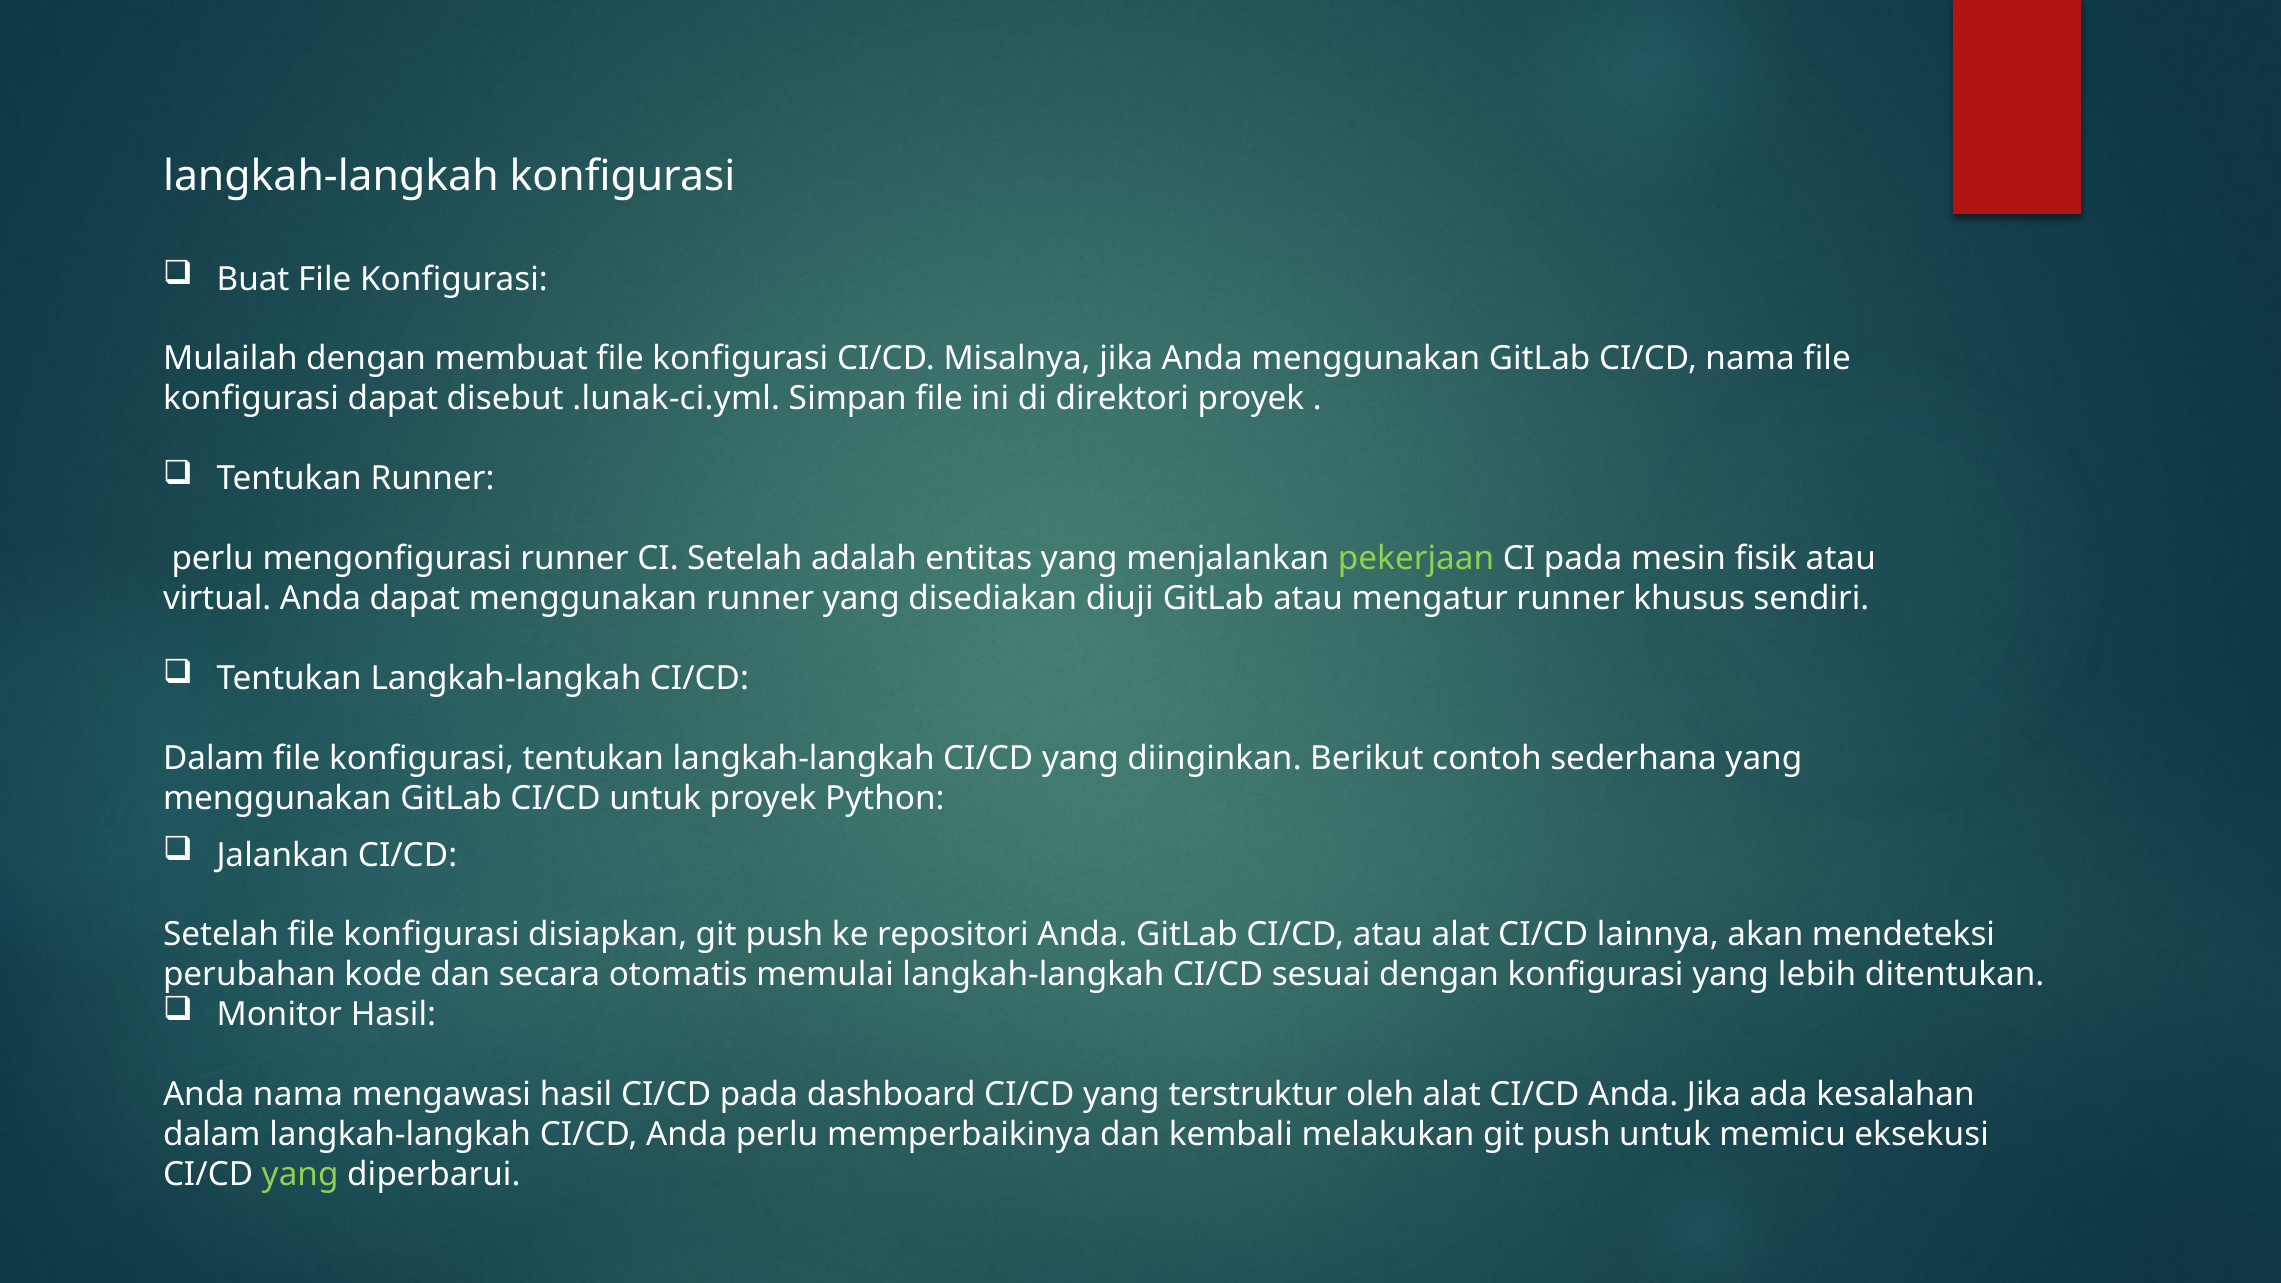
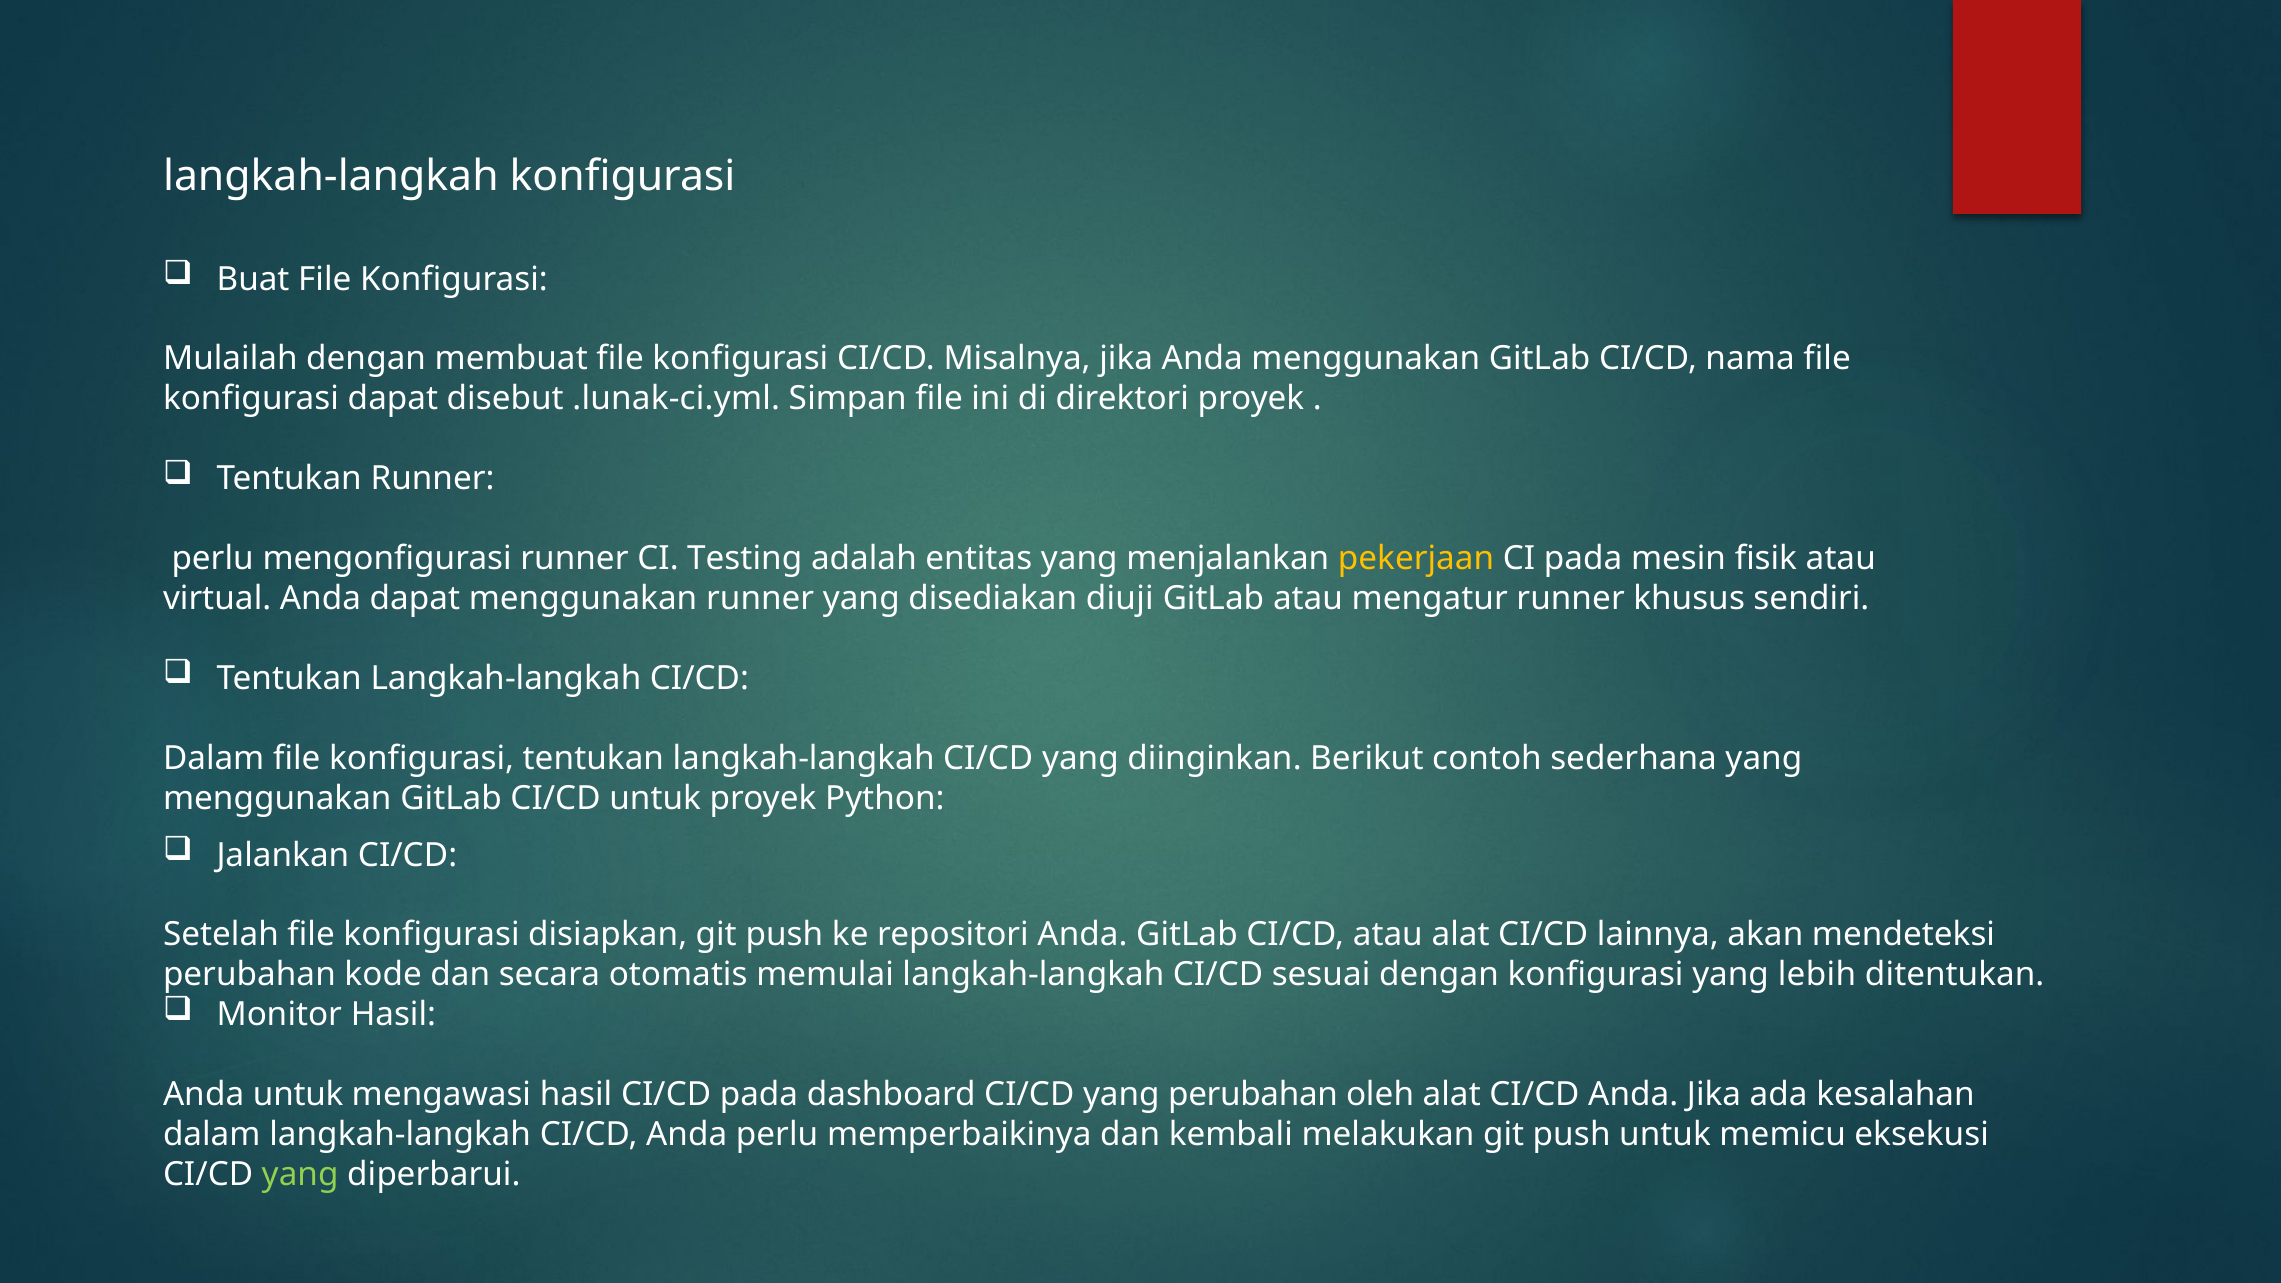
CI Setelah: Setelah -> Testing (745, 559)
pekerjaan colour: light green -> yellow (1416, 559)
Anda nama: nama -> untuk (298, 1095)
yang terstruktur: terstruktur -> perubahan (1253, 1095)
